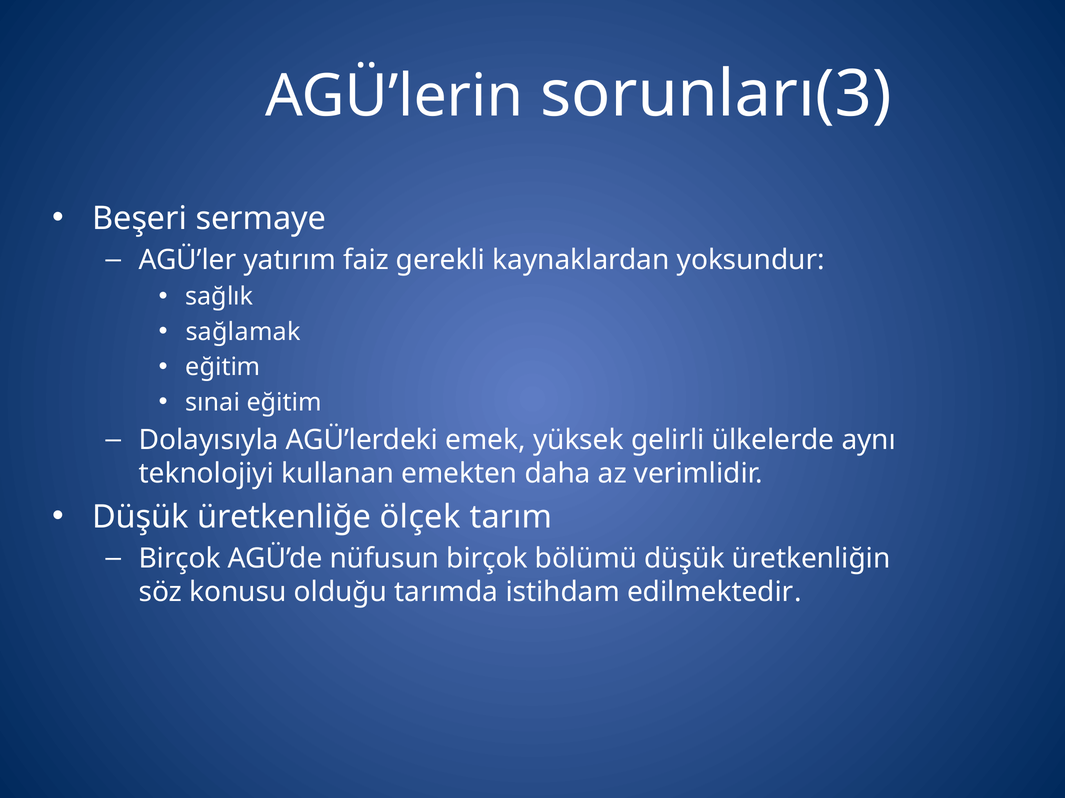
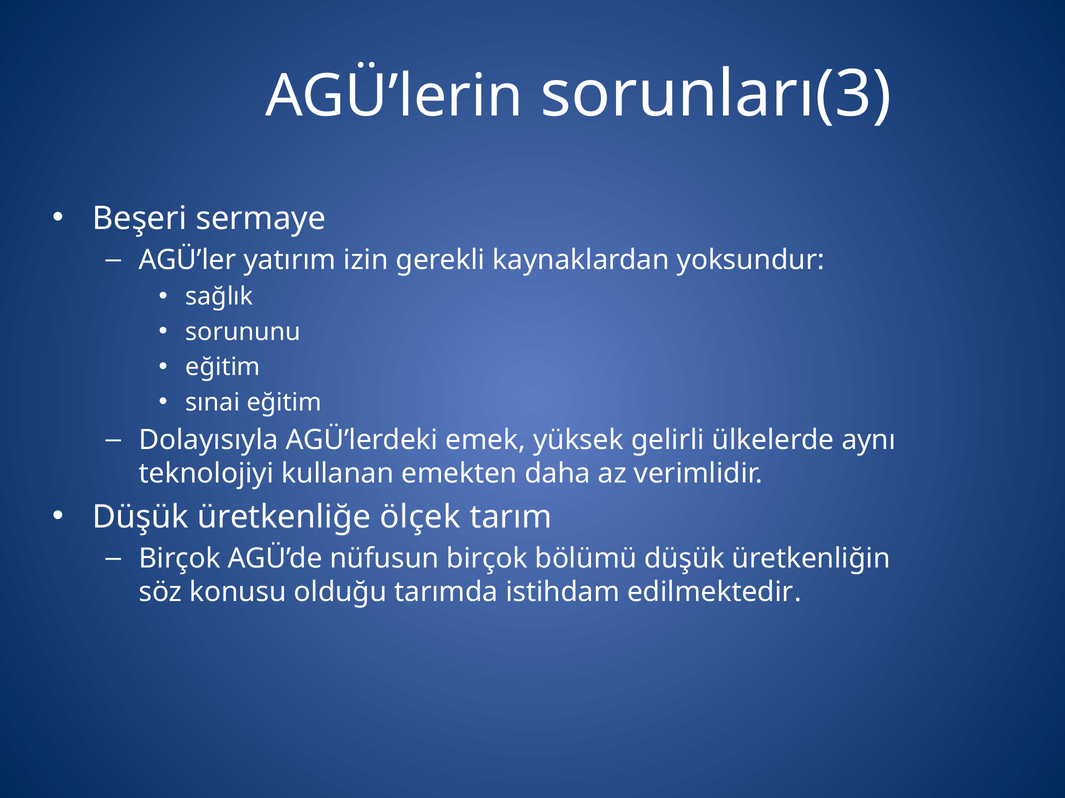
faiz: faiz -> izin (366, 260)
sağlamak: sağlamak -> sorununu (243, 332)
